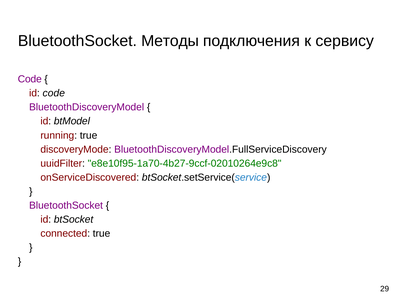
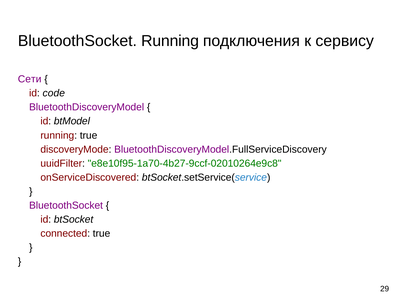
BluetoothSocket Методы: Методы -> Running (170, 41)
Code: Code -> Сети (30, 79)
